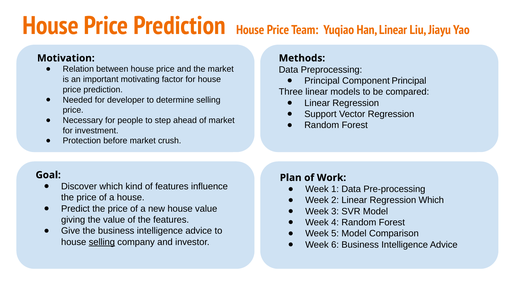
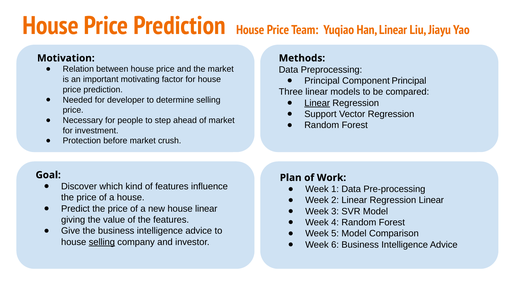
Linear underline: none -> present (317, 103)
Regression Which: Which -> Linear (431, 200)
house value: value -> linear (206, 208)
